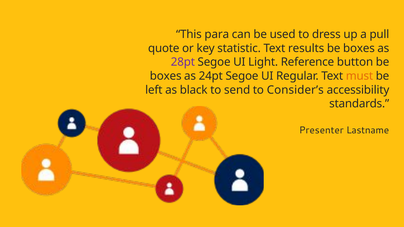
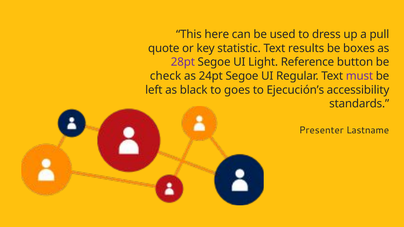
para: para -> here (217, 34)
boxes: boxes -> check (166, 76)
must colour: orange -> purple (360, 76)
send: send -> goes (237, 90)
Consider’s: Consider’s -> Ejecución’s (295, 90)
